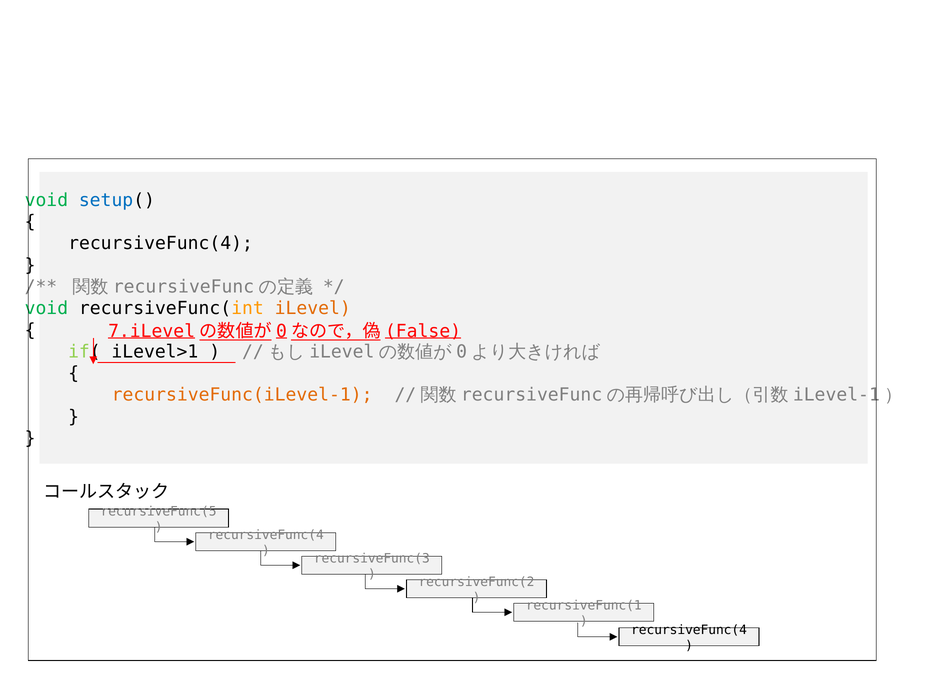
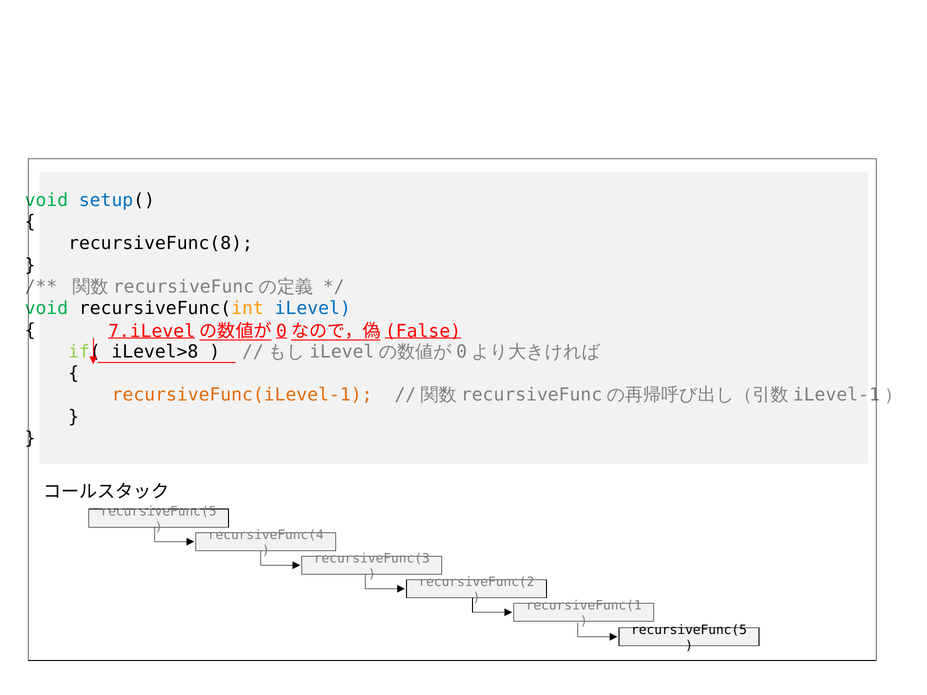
recursiveFunc(4: recursiveFunc(4 -> recursiveFunc(8 (161, 244)
iLevel colour: orange -> blue (313, 309)
iLevel>1: iLevel>1 -> iLevel>8 (155, 352)
recursiveFunc(4: recursiveFunc(4 -> recursiveFunc(5 (689, 630)
